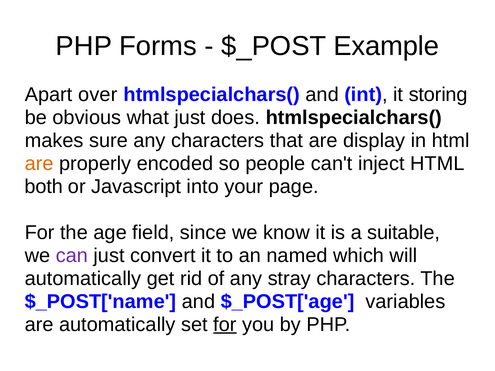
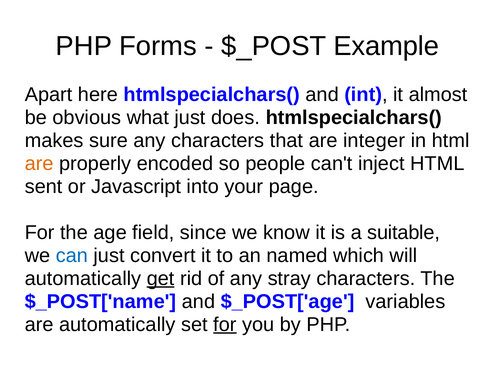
over: over -> here (98, 95)
storing: storing -> almost (438, 95)
display: display -> integer (374, 141)
both: both -> sent (44, 187)
can colour: purple -> blue (72, 256)
get underline: none -> present (161, 279)
